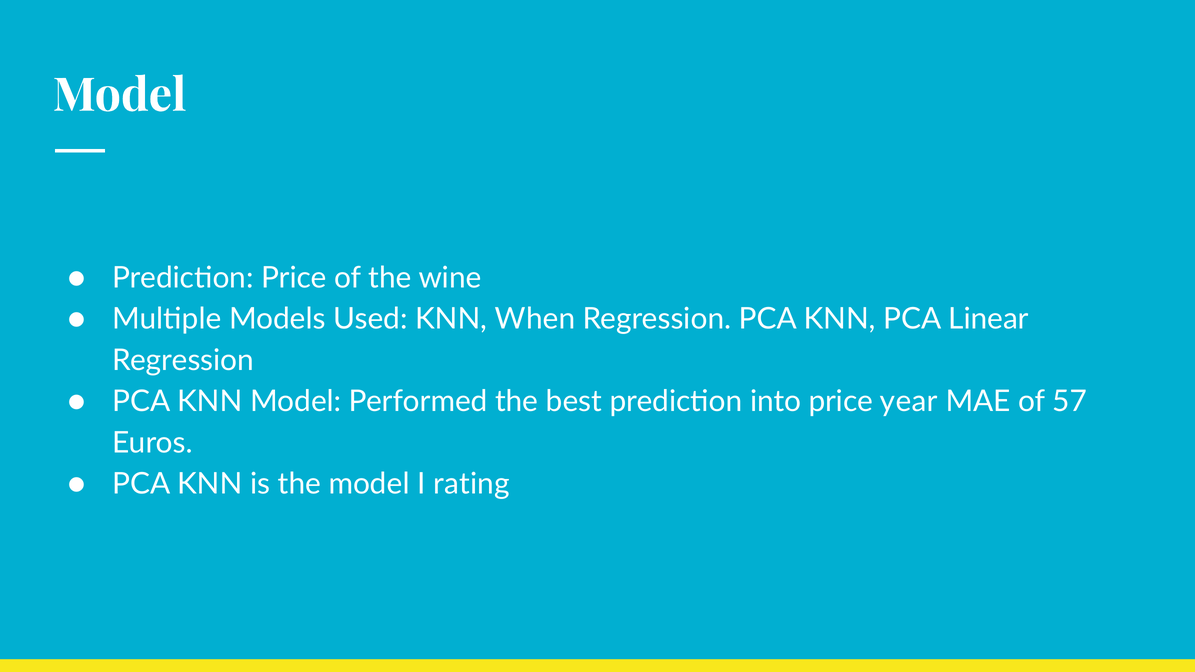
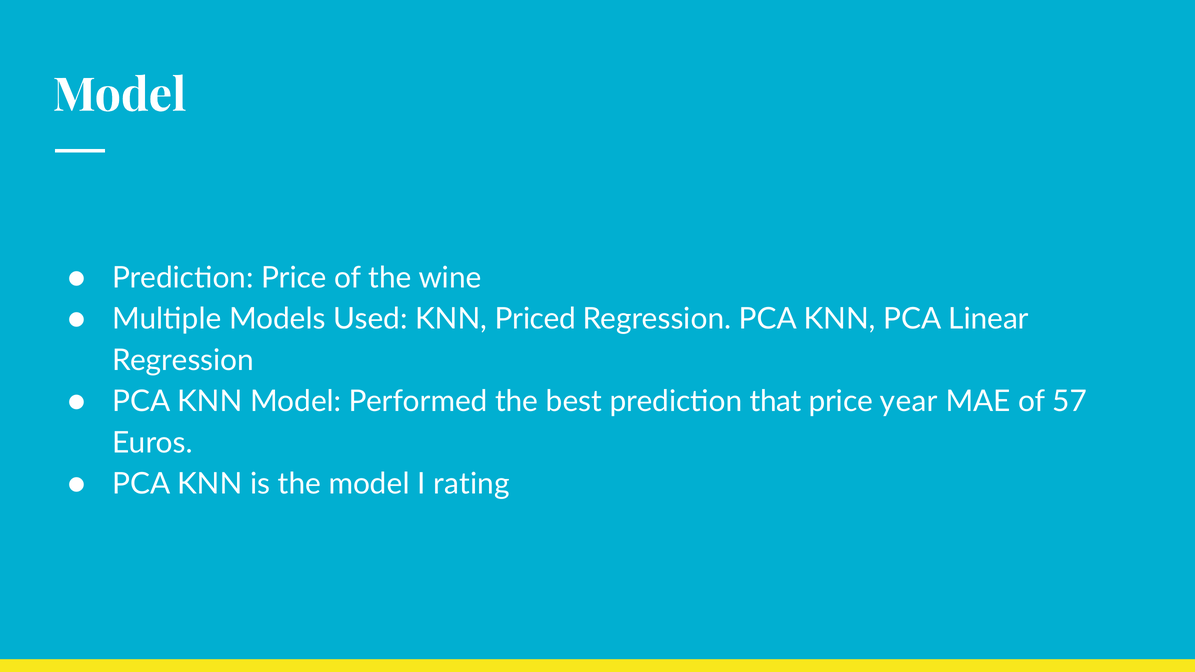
When: When -> Priced (535, 319)
into: into -> that (776, 402)
